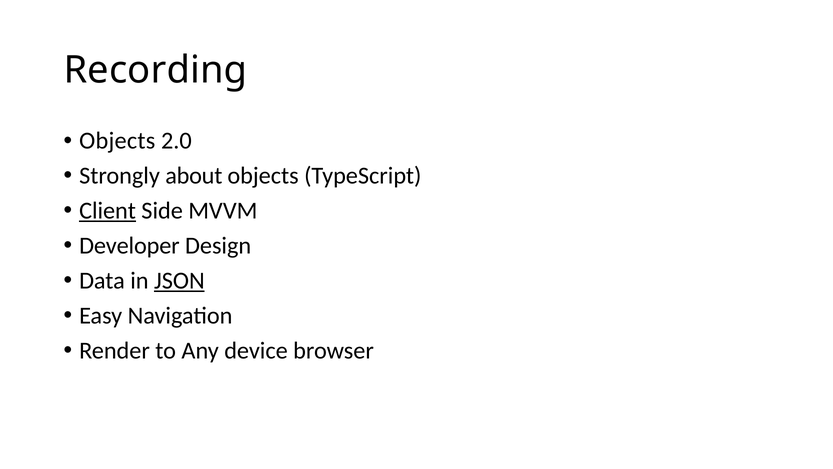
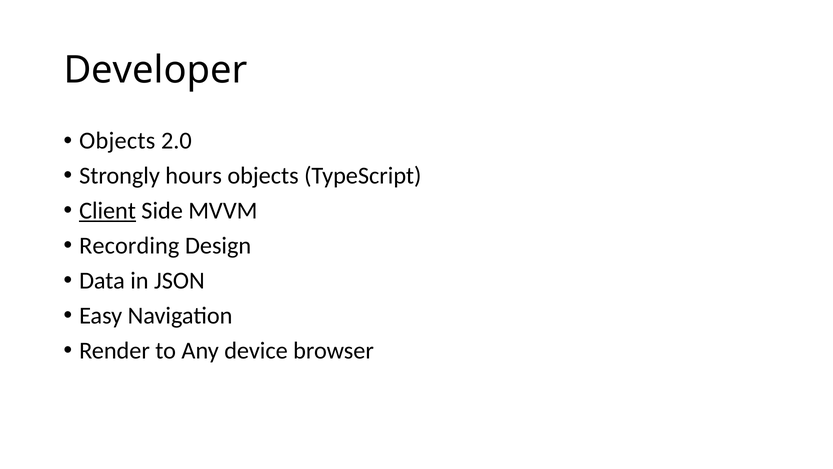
Recording: Recording -> Developer (155, 70)
about: about -> hours (194, 176)
Developer: Developer -> Recording (129, 246)
JSON underline: present -> none (179, 281)
